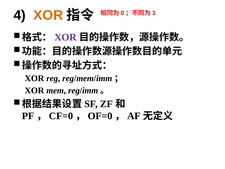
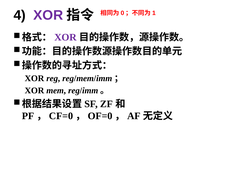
XOR colour: orange -> purple (48, 15)
